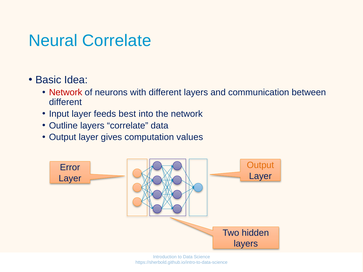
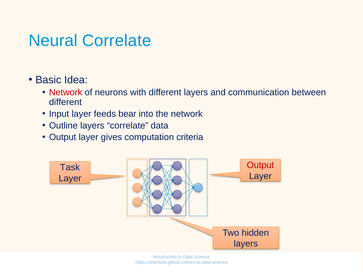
best: best -> bear (127, 114)
values: values -> criteria (190, 137)
Output colour: orange -> red (260, 165)
Error: Error -> Task (70, 168)
